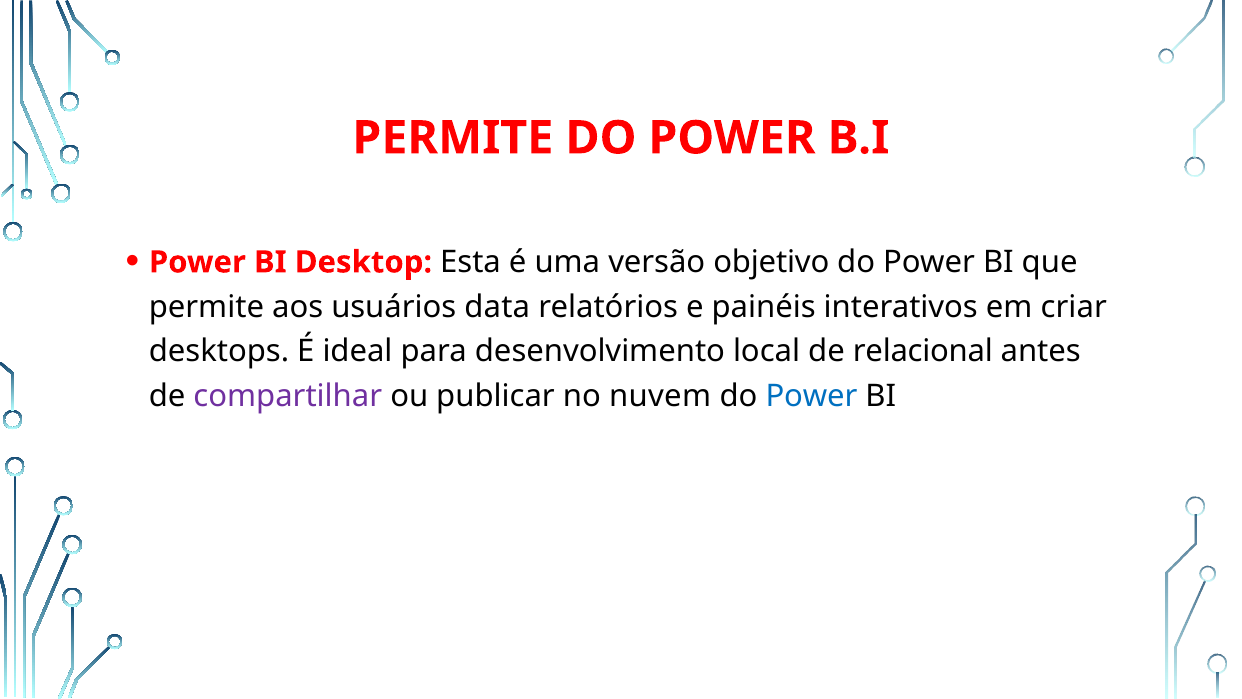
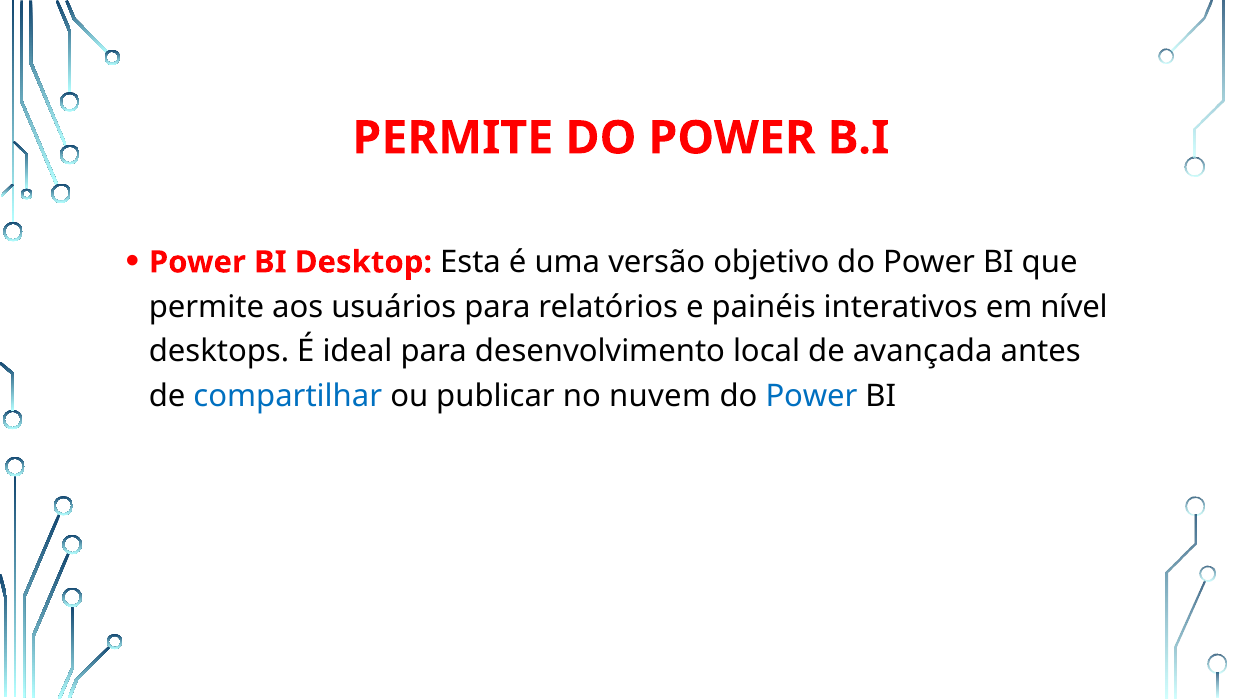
usuários data: data -> para (497, 307)
criar: criar -> nível (1074, 307)
relacional: relacional -> avançada (923, 351)
compartilhar colour: purple -> blue (288, 396)
